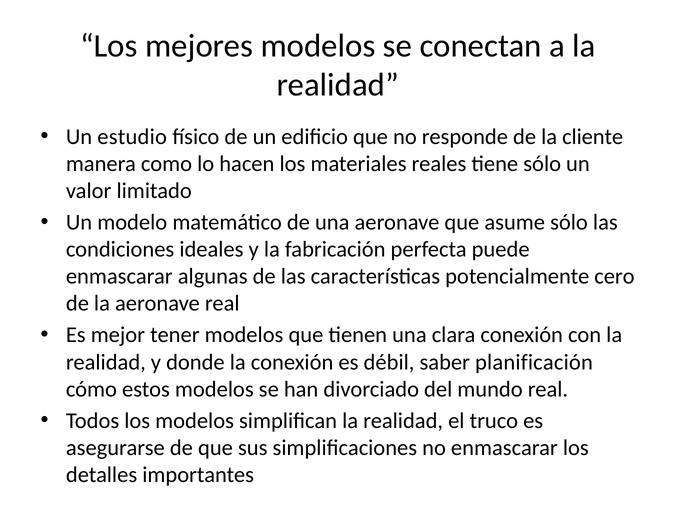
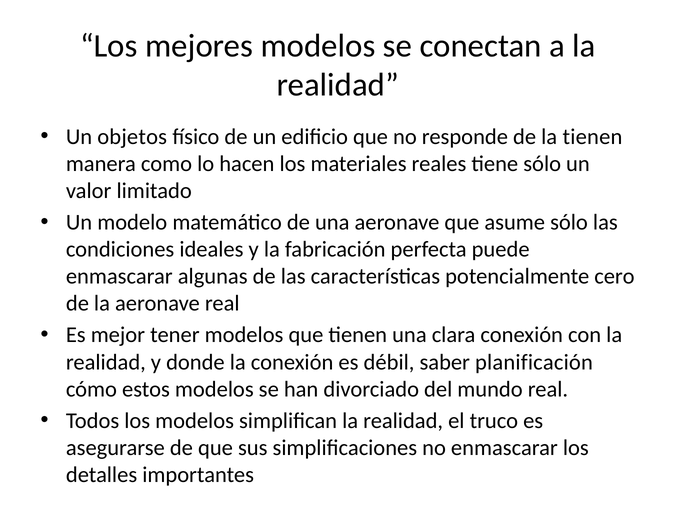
estudio: estudio -> objetos (132, 137)
la cliente: cliente -> tienen (592, 137)
